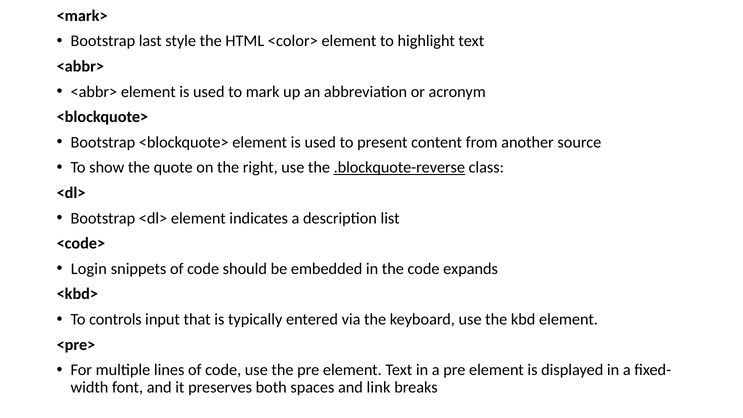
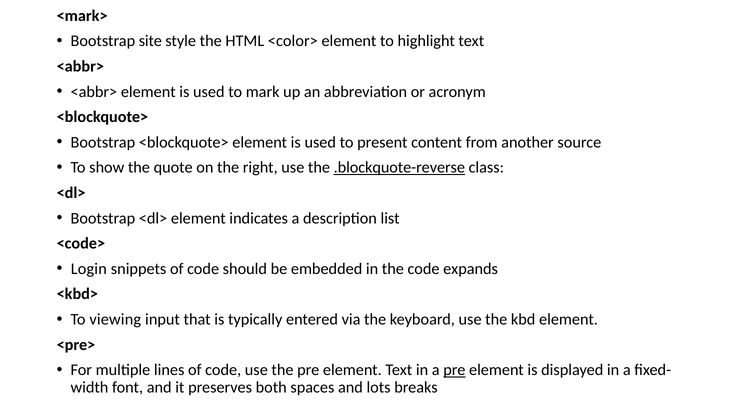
last: last -> site (150, 41)
controls: controls -> viewing (115, 319)
pre underline: none -> present (454, 370)
link: link -> lots (379, 387)
